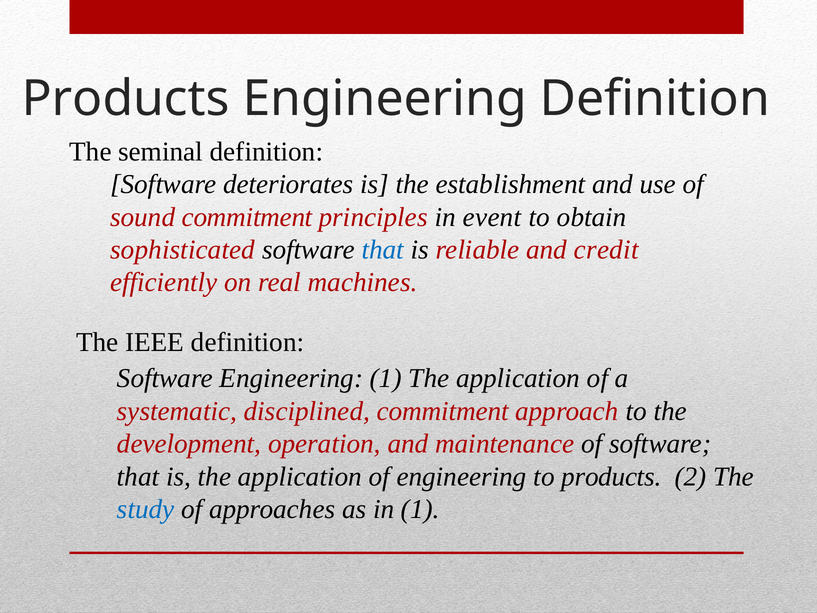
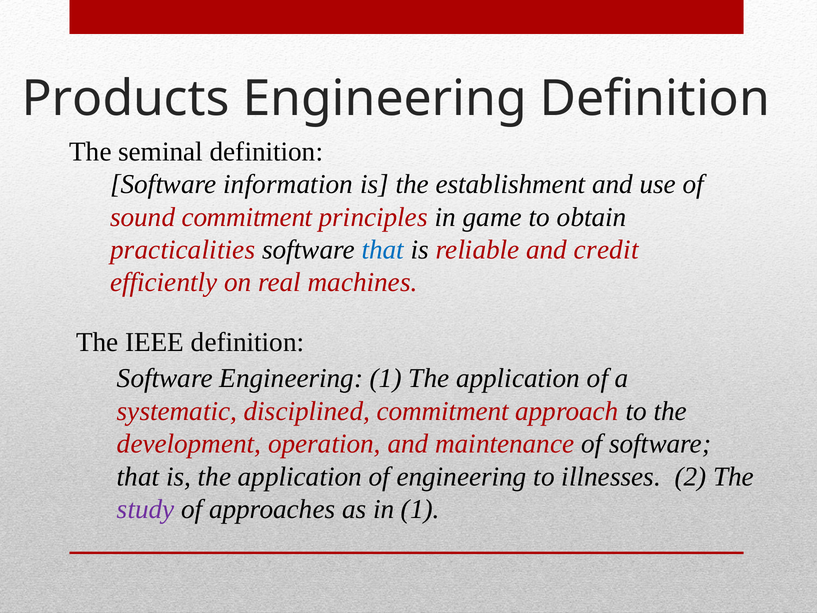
deteriorates: deteriorates -> information (288, 184)
event: event -> game (492, 217)
sophisticated: sophisticated -> practicalities (183, 250)
to products: products -> illnesses (611, 476)
study colour: blue -> purple (146, 509)
